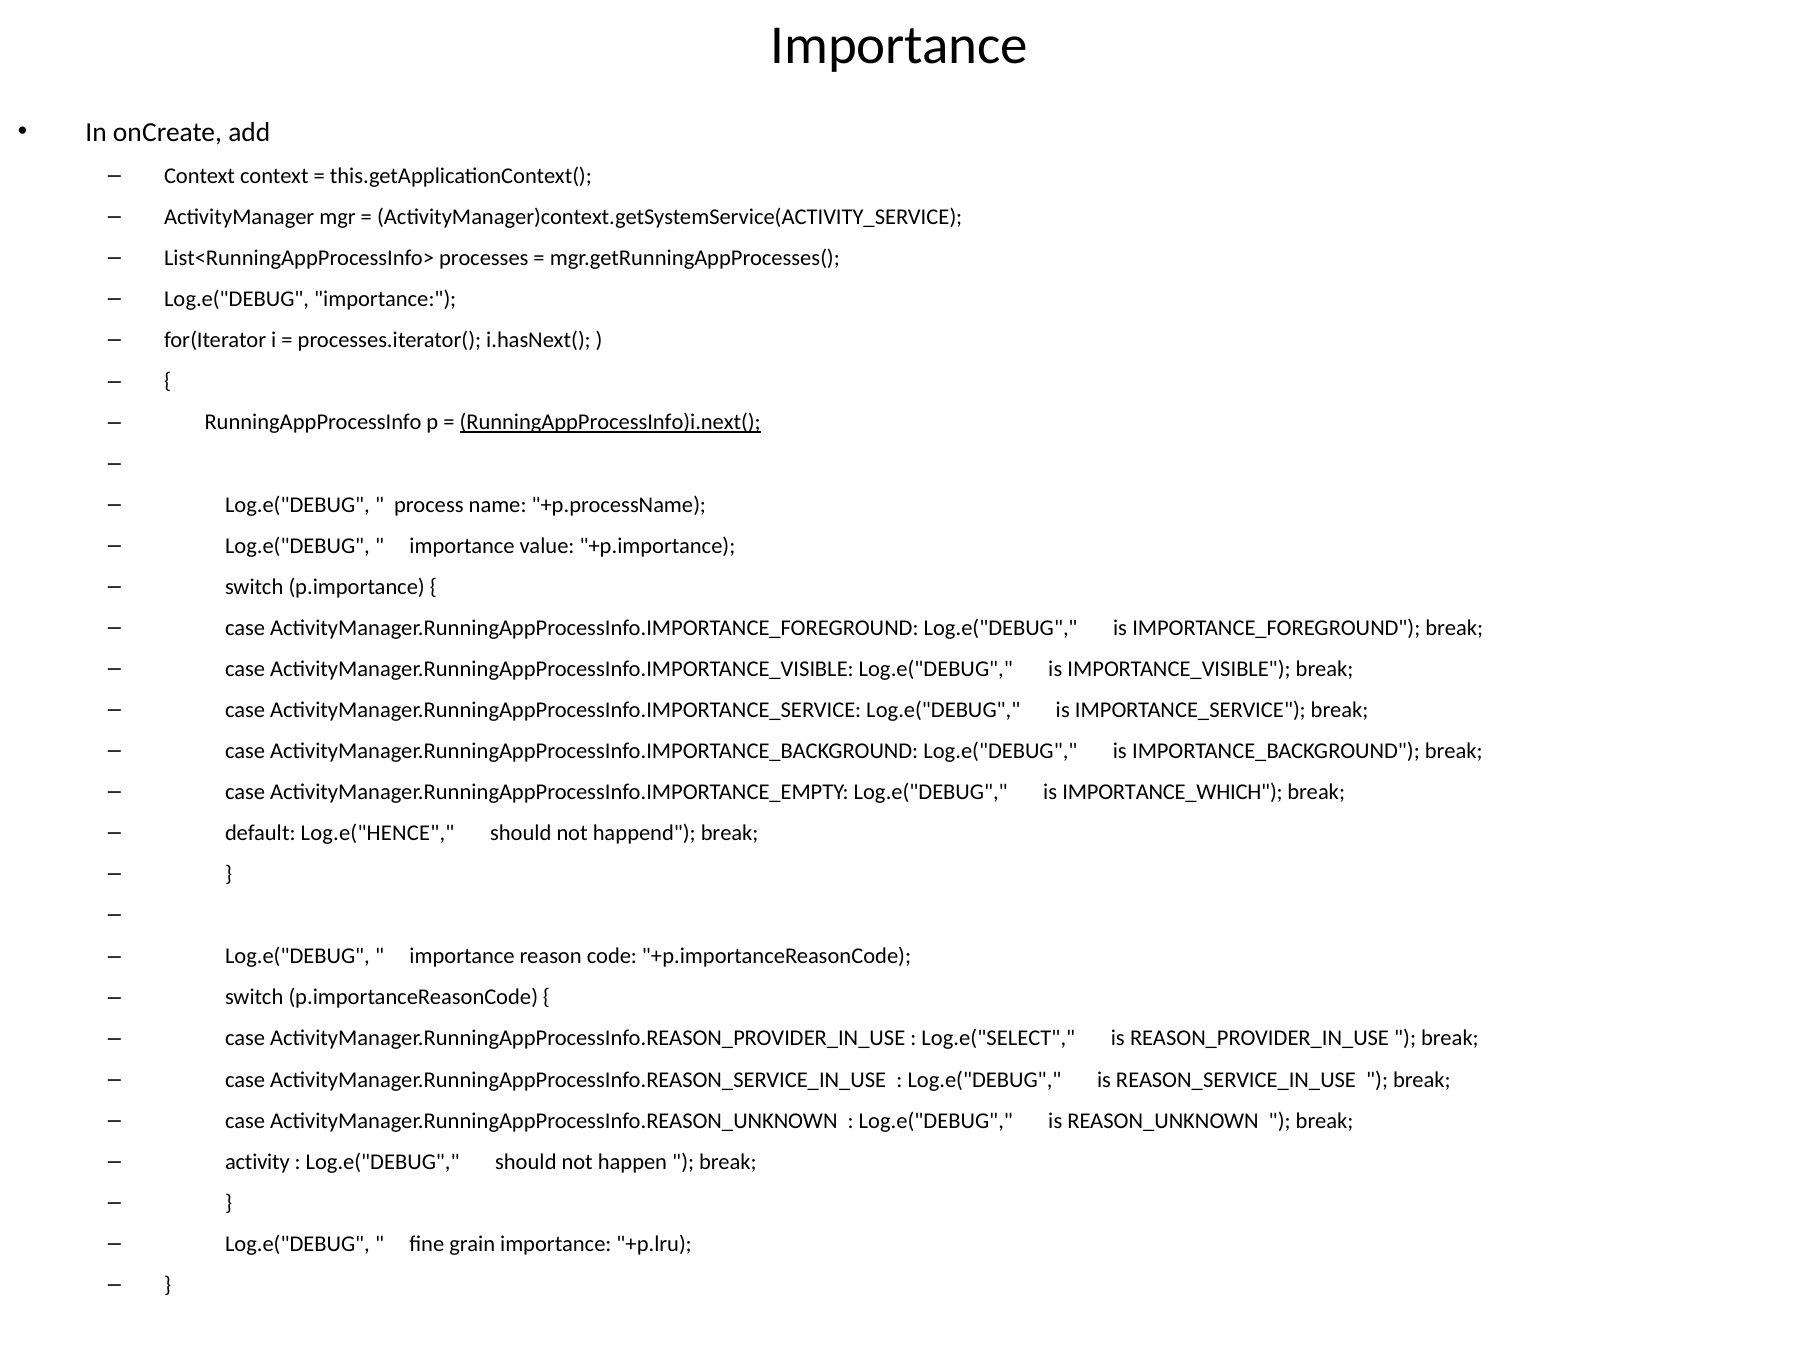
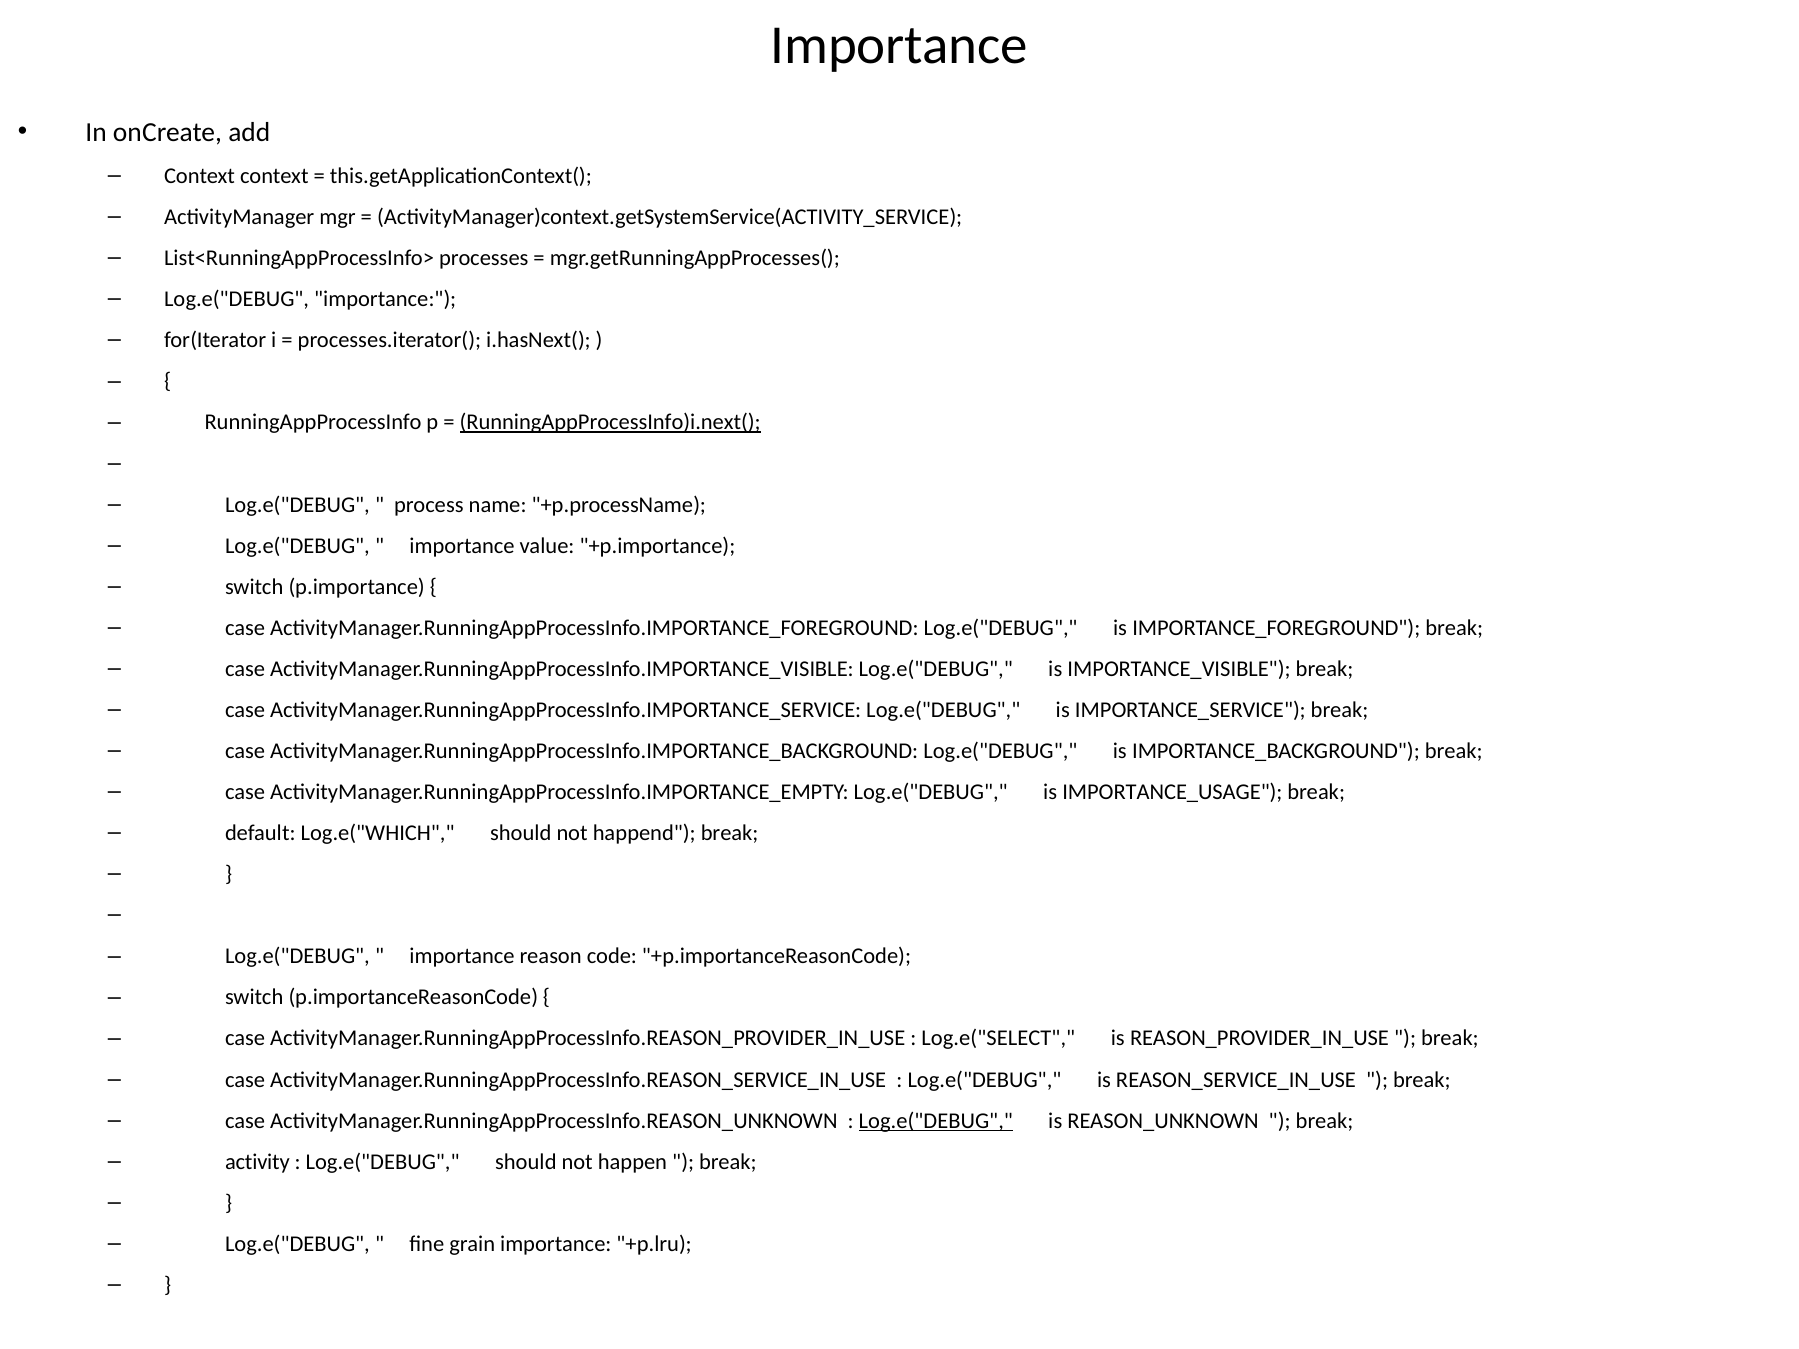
IMPORTANCE_WHICH: IMPORTANCE_WHICH -> IMPORTANCE_USAGE (1172, 792)
Log.e("HENCE: Log.e("HENCE -> Log.e("WHICH (378, 833)
Log.e("DEBUG underline: none -> present (936, 1121)
